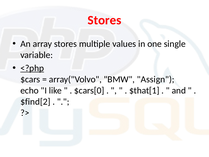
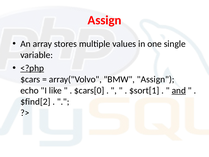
Stores: Stores -> Assign (105, 20)
$that[1: $that[1 -> $sort[1 (144, 90)
and underline: none -> present (179, 90)
